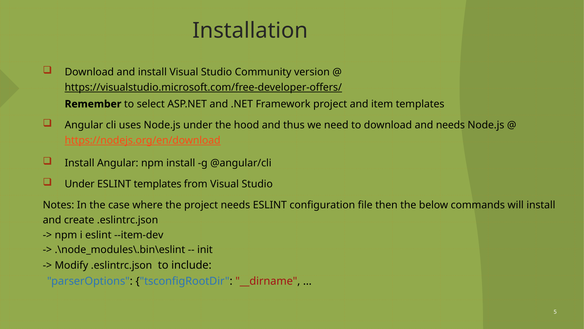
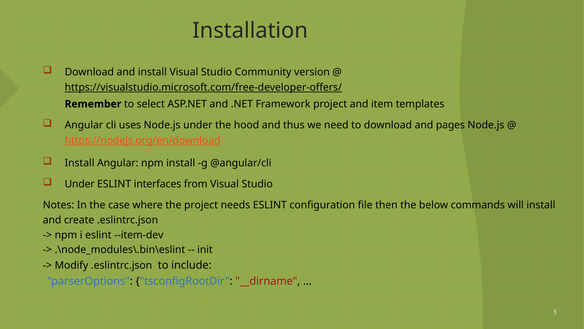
and needs: needs -> pages (450, 125)
ESLINT templates: templates -> interfaces (158, 184)
